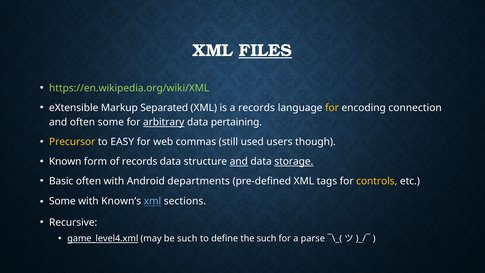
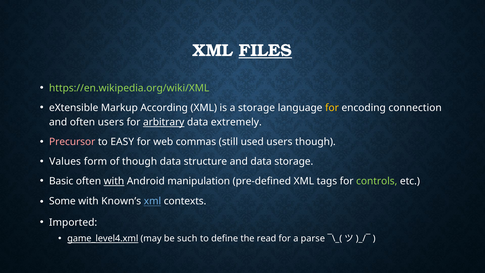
Separated: Separated -> According (164, 108)
a records: records -> storage (257, 108)
often some: some -> users (111, 122)
pertaining: pertaining -> extremely (236, 122)
Precursor colour: yellow -> pink (72, 142)
Known: Known -> Values (65, 161)
of records: records -> though (140, 161)
and underline: present -> none (239, 161)
storage underline: present -> none (294, 161)
with underline: none -> present (114, 181)
departments: departments -> manipulation (199, 181)
controls colour: yellow -> light green (377, 181)
sections: sections -> contexts (185, 201)
Recursive: Recursive -> Imported (73, 222)
the such: such -> read (267, 238)
